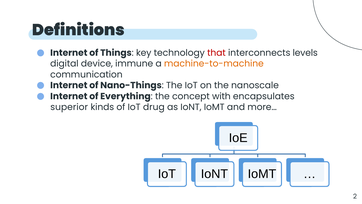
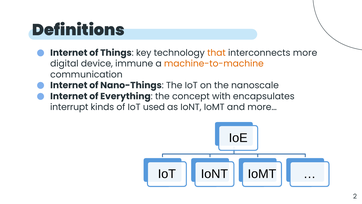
that colour: red -> orange (216, 53)
levels: levels -> more (305, 53)
superior: superior -> interrupt (69, 107)
drug: drug -> used (154, 107)
